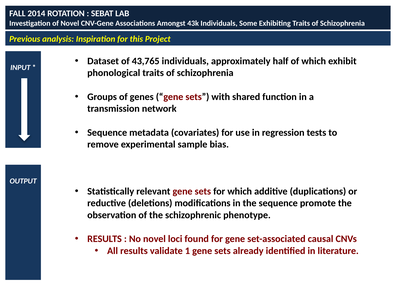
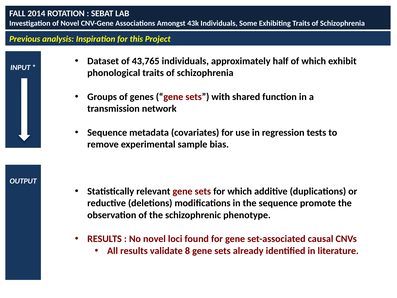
1: 1 -> 8 (187, 251)
